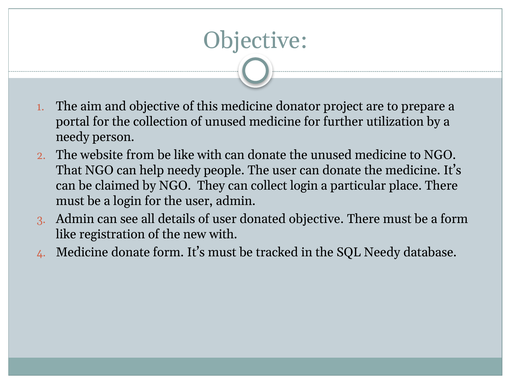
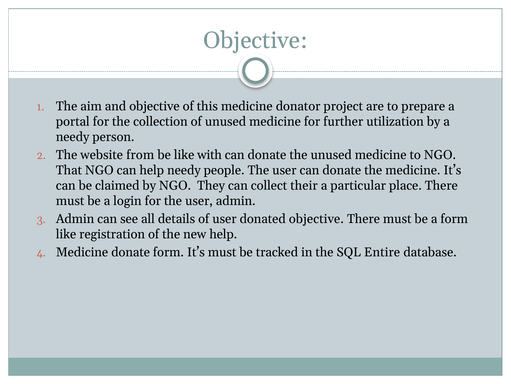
collect login: login -> their (304, 185)
new with: with -> help (223, 234)
SQL Needy: Needy -> Entire (382, 252)
